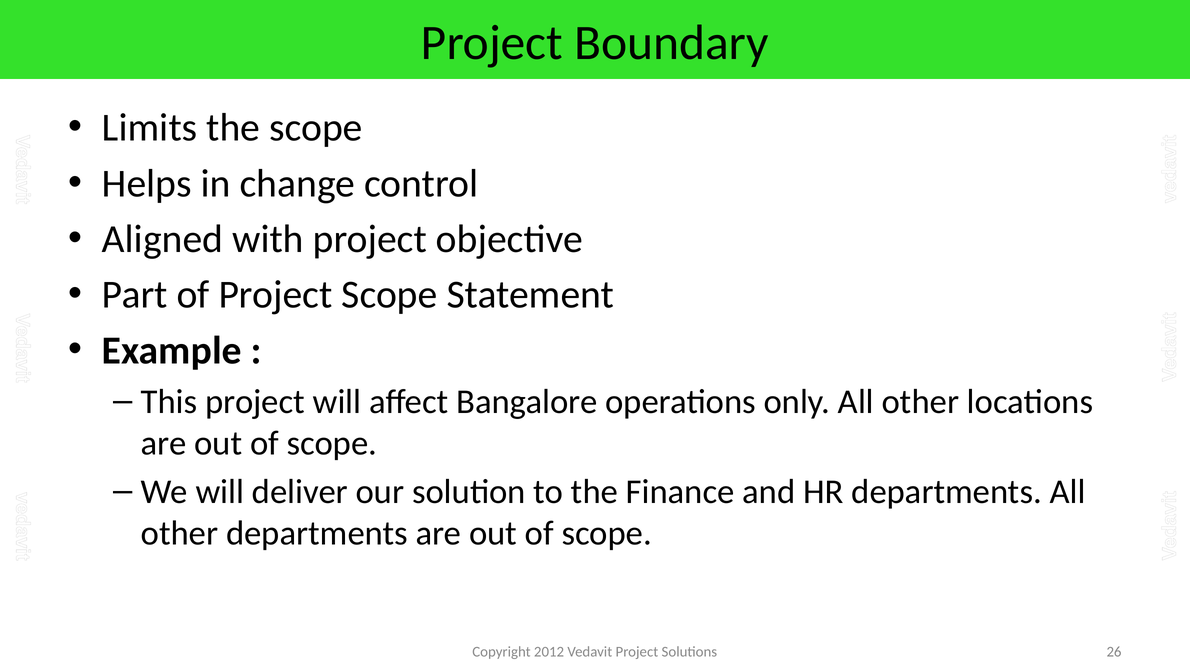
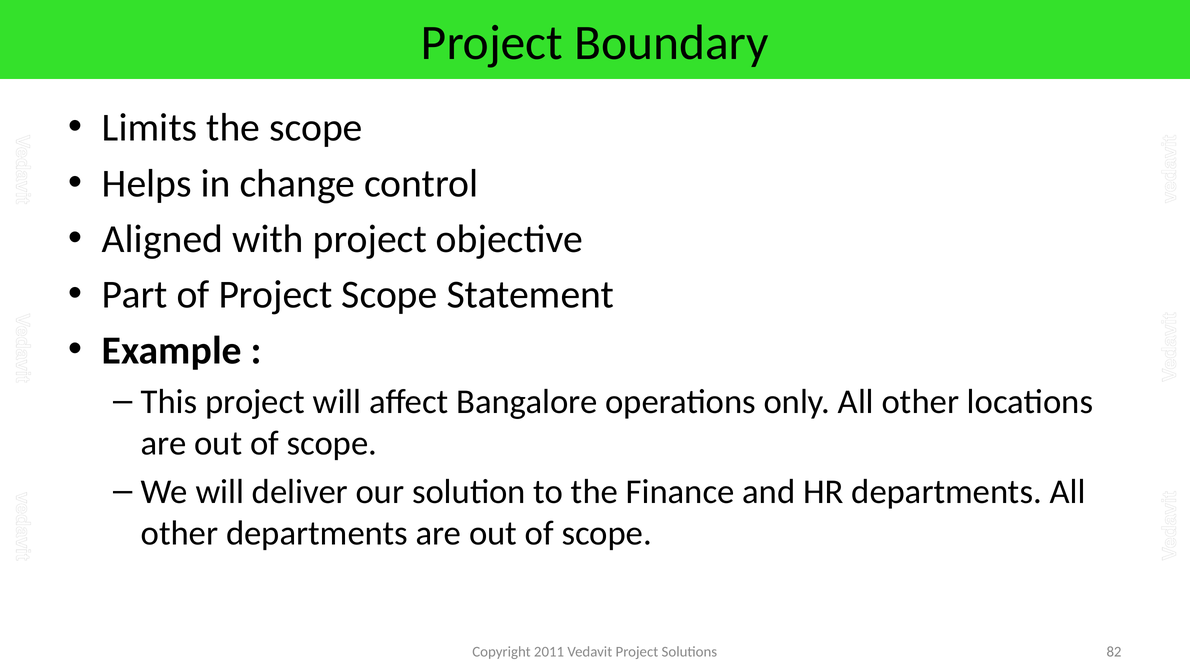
2012: 2012 -> 2011 (549, 651)
26: 26 -> 82 (1114, 651)
